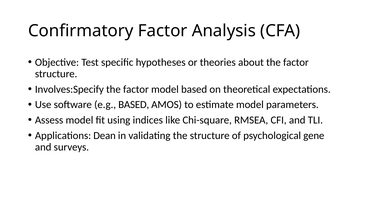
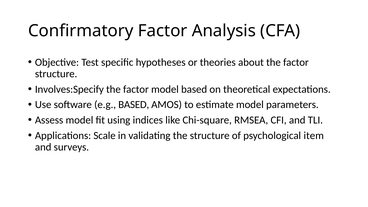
Dean: Dean -> Scale (105, 136)
gene: gene -> item (314, 136)
